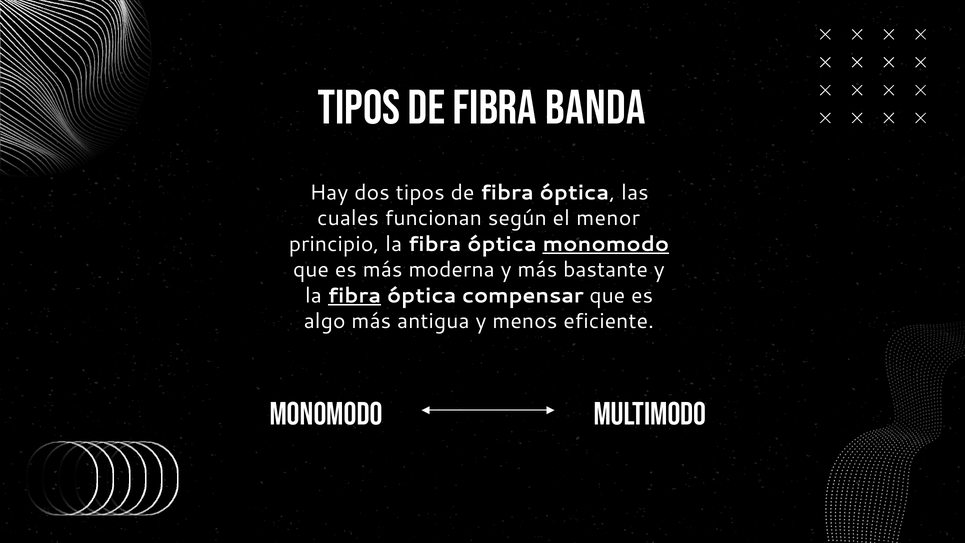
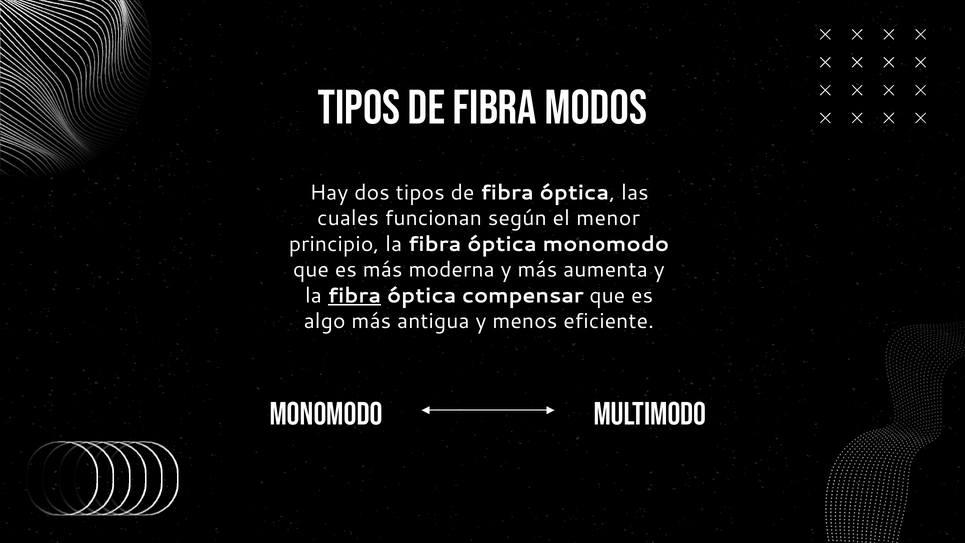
banda: banda -> modos (596, 108)
monomodo underline: present -> none (606, 244)
bastante: bastante -> aumenta (605, 270)
